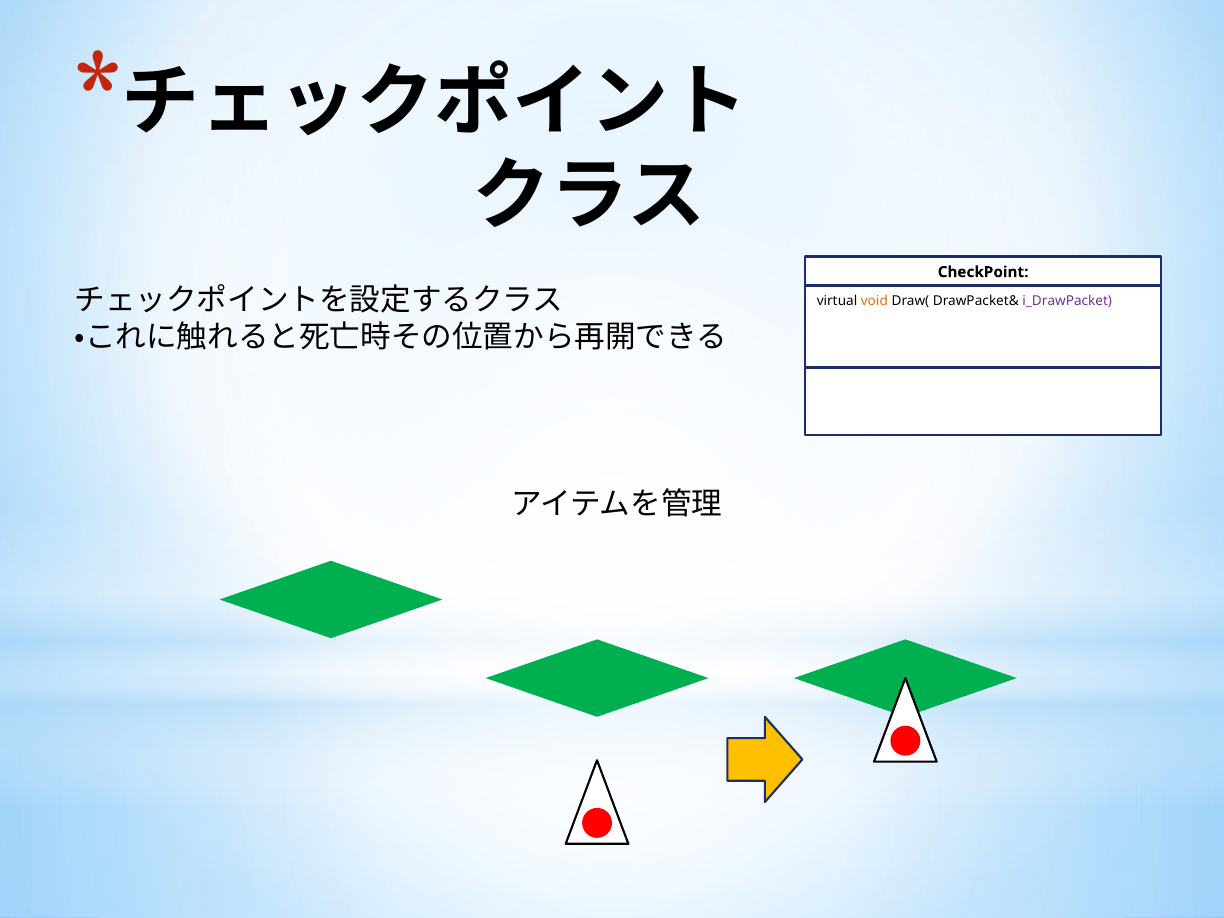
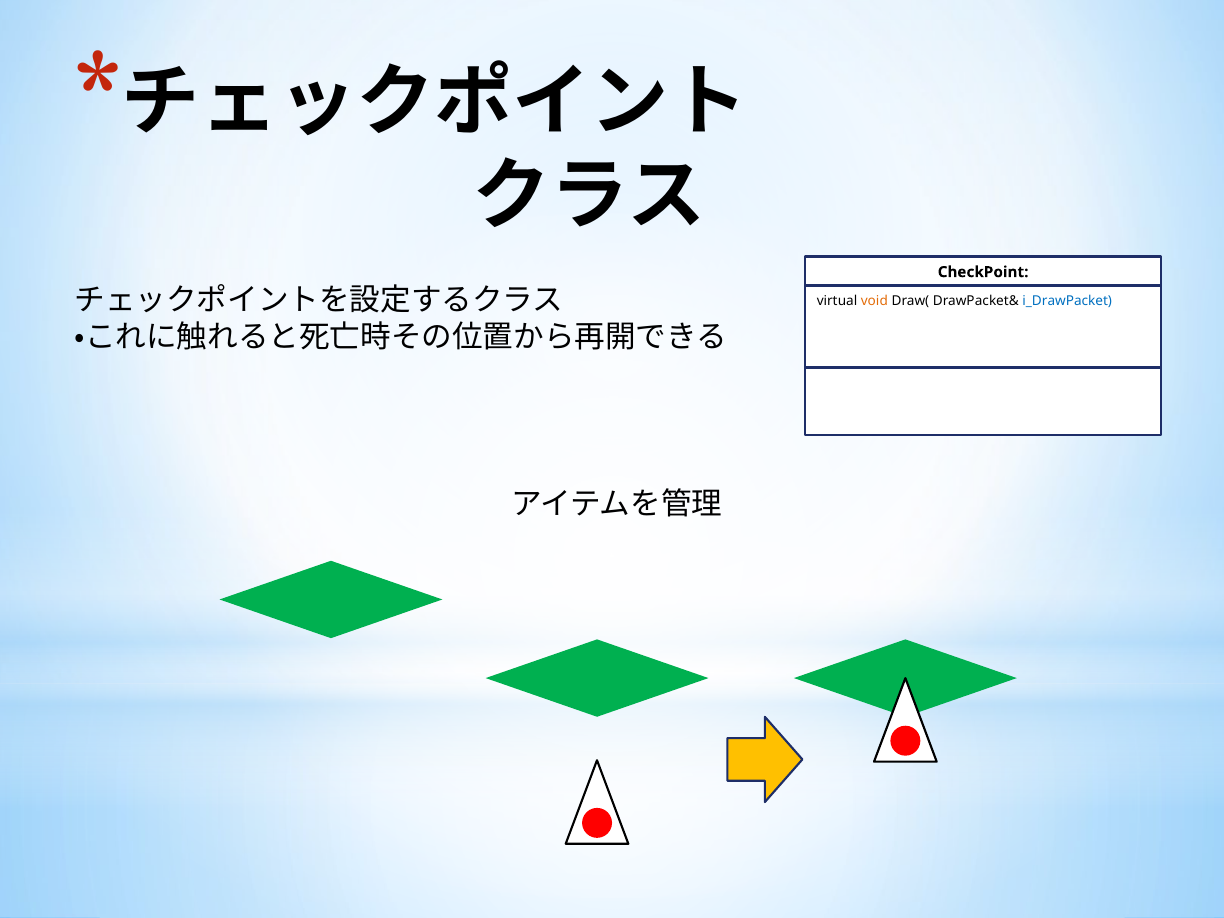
i_DrawPacket colour: purple -> blue (1067, 301)
